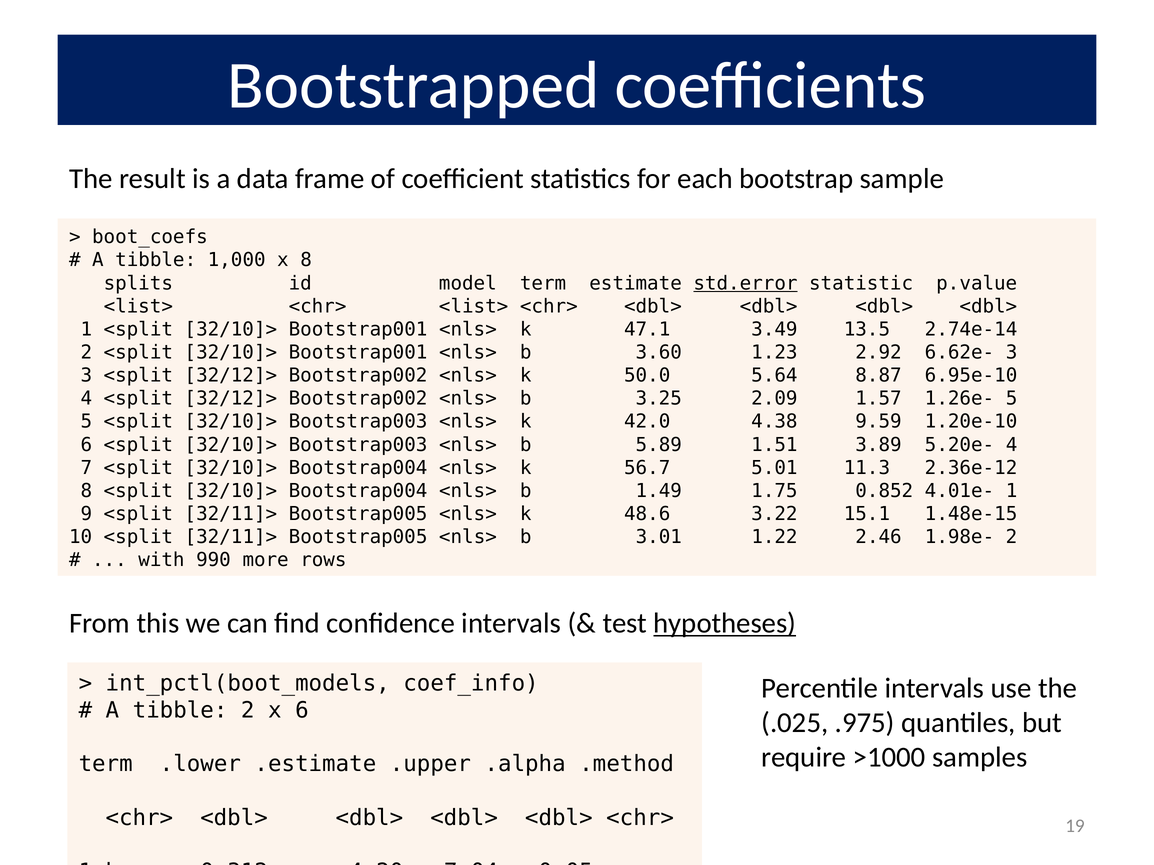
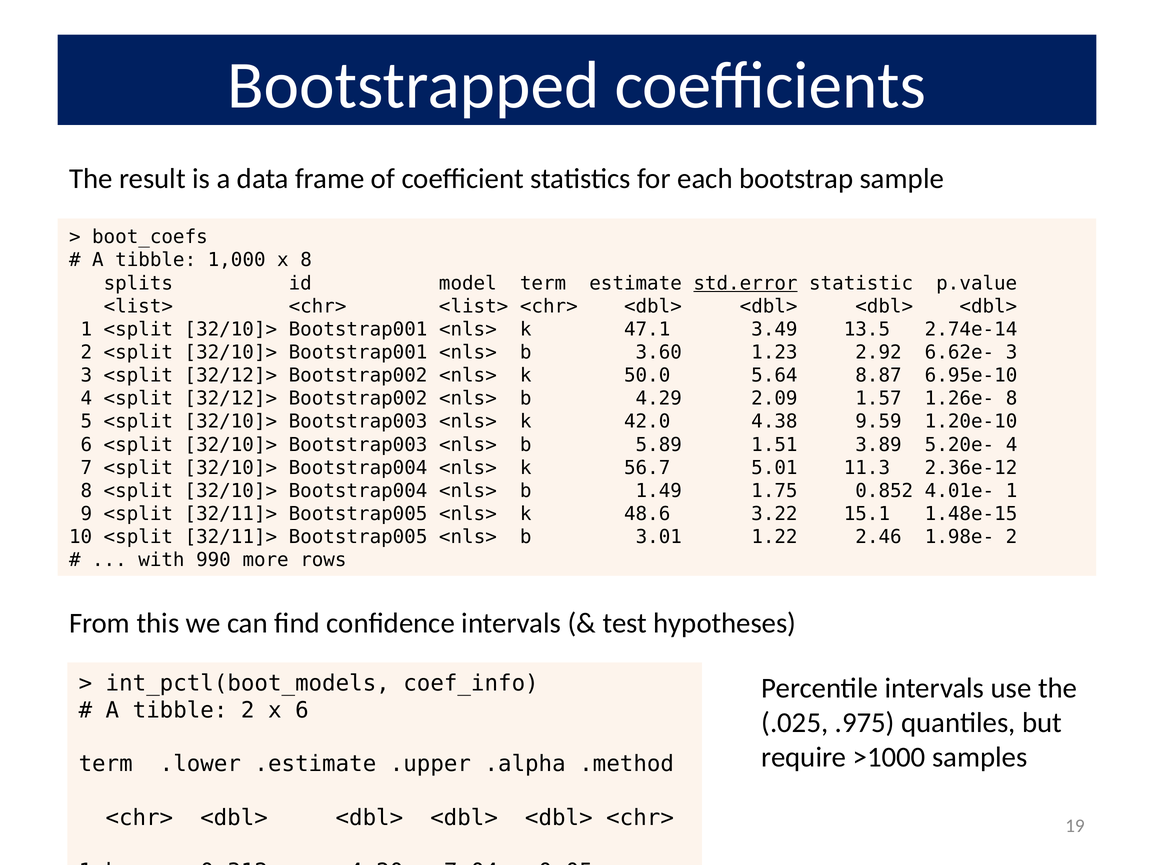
3.25: 3.25 -> 4.29 (659, 399)
1.26e- 5: 5 -> 8 (1012, 399)
hypotheses underline: present -> none (725, 624)
